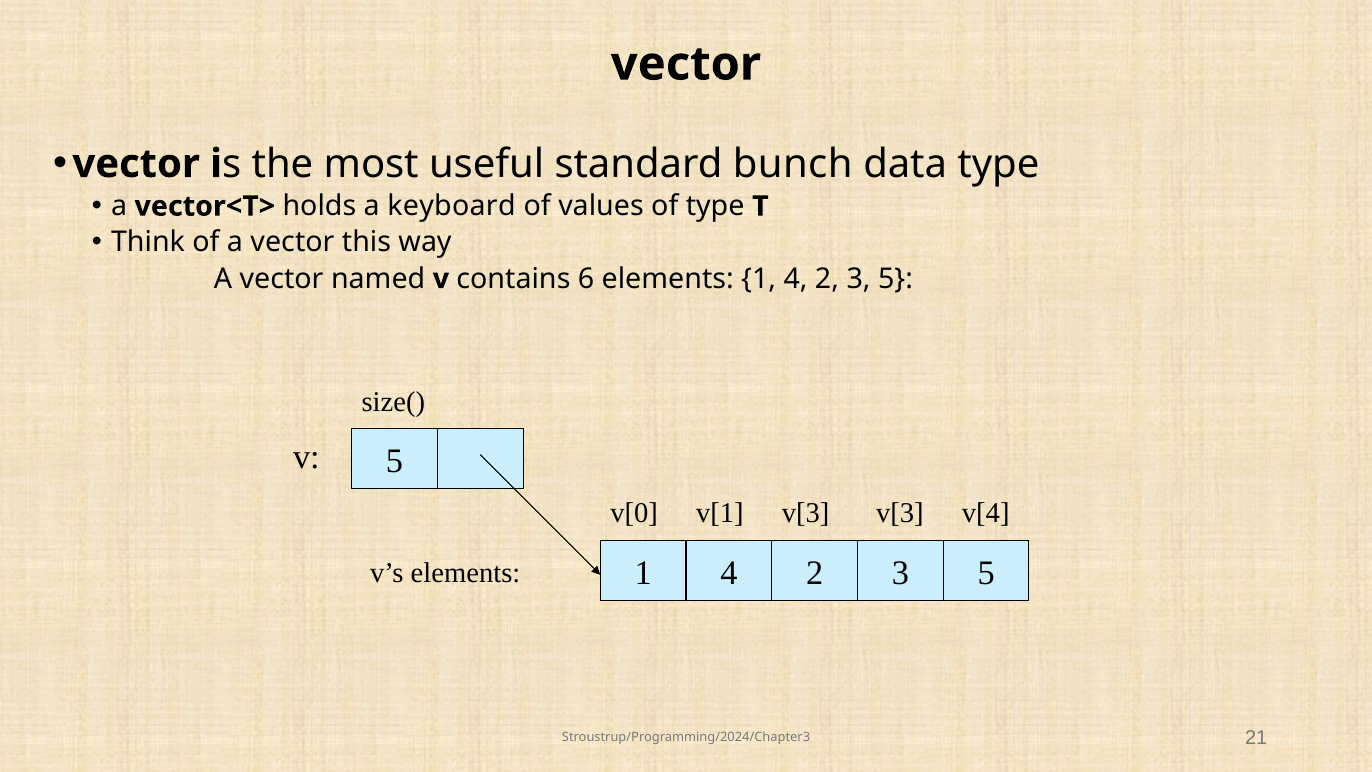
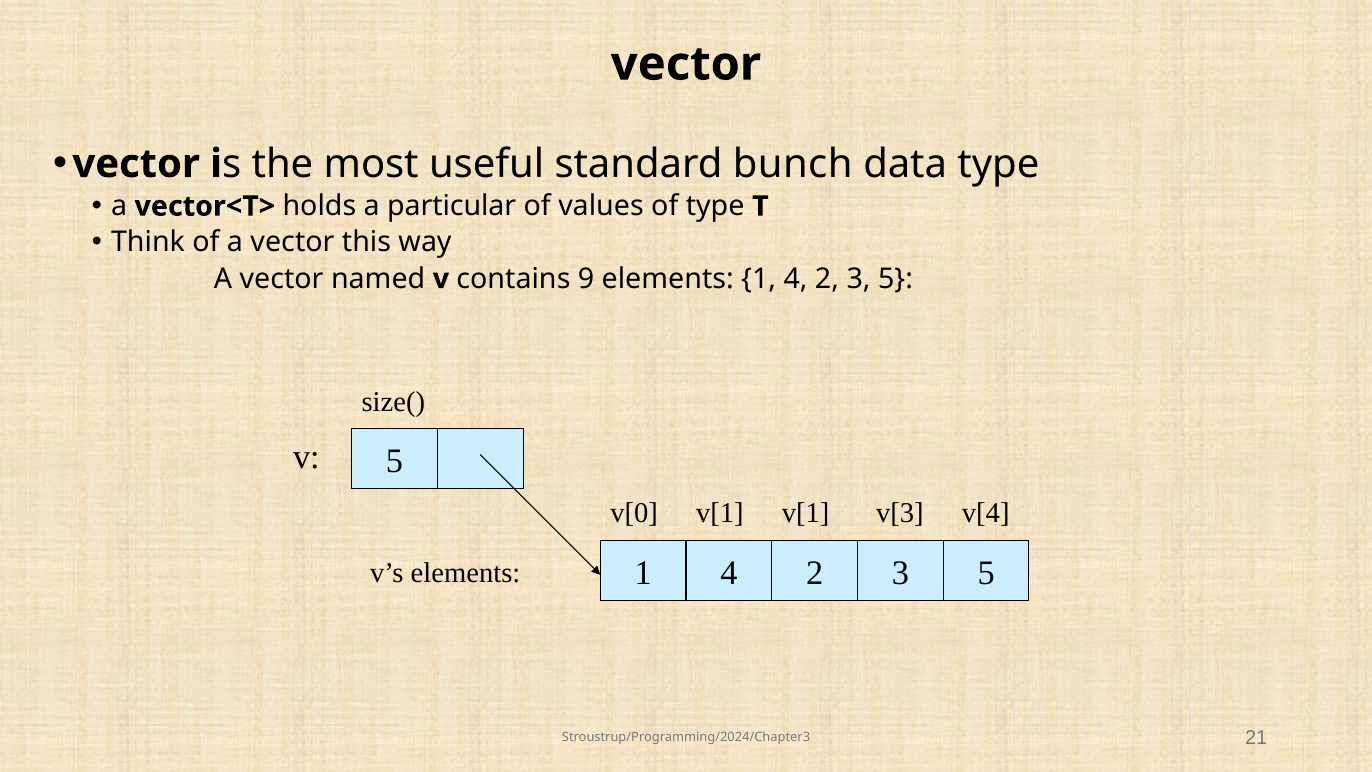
keyboard: keyboard -> particular (452, 206)
6: 6 -> 9 (586, 279)
v[1 v[3: v[3 -> v[1 (806, 513)
